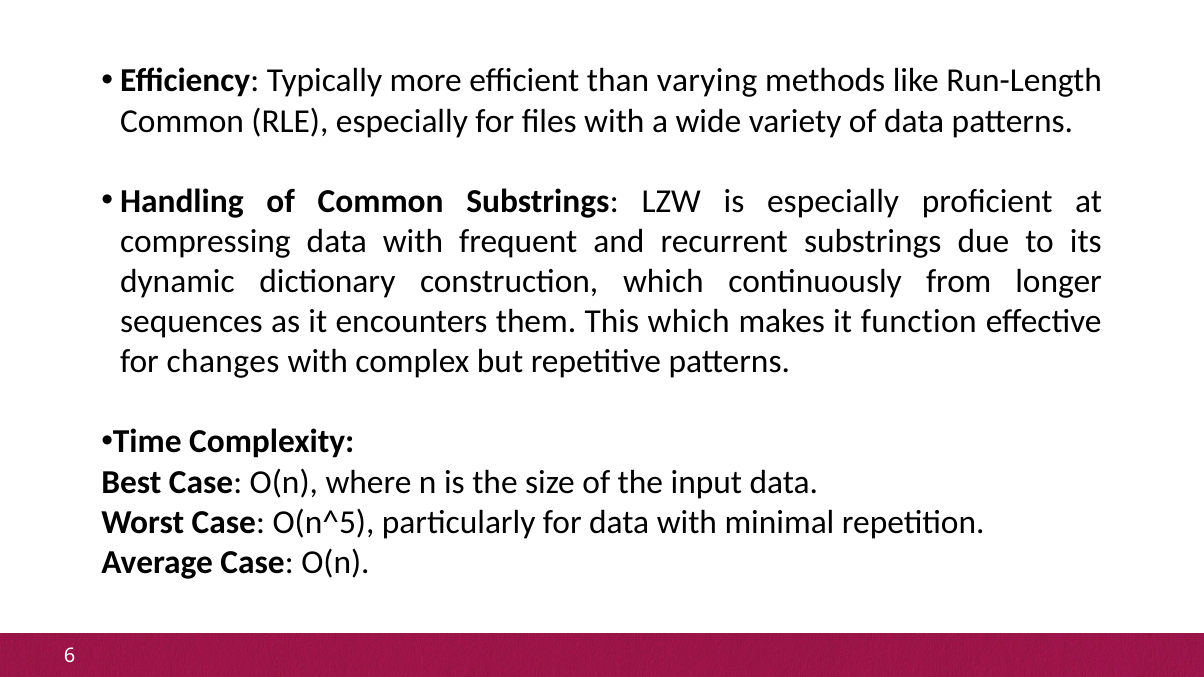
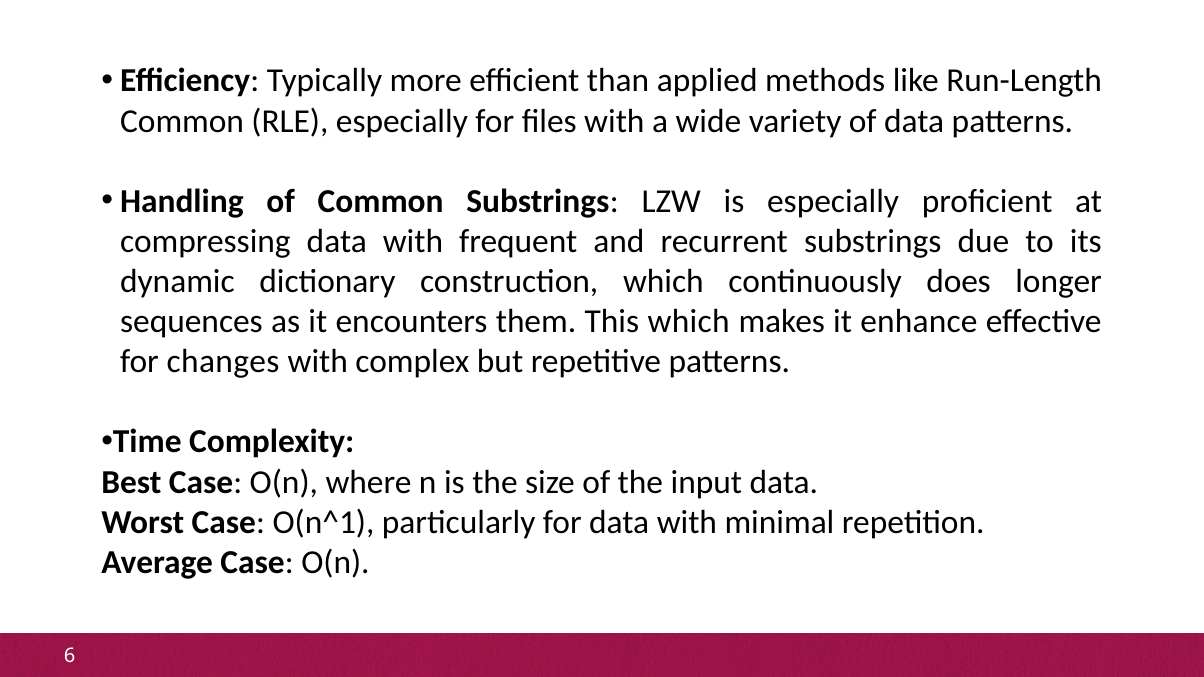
varying: varying -> applied (707, 81)
from: from -> does (959, 282)
function: function -> enhance (919, 322)
O(n^5: O(n^5 -> O(n^1 (324, 522)
